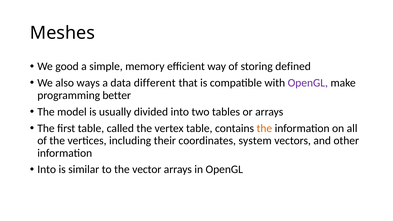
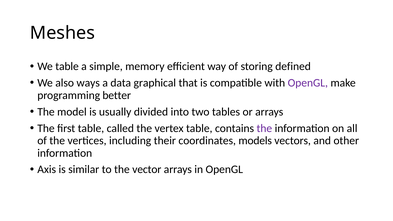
We good: good -> table (67, 66)
different: different -> graphical (155, 83)
the colour: orange -> purple (264, 128)
system: system -> models (255, 141)
Into: Into -> Axis (47, 170)
